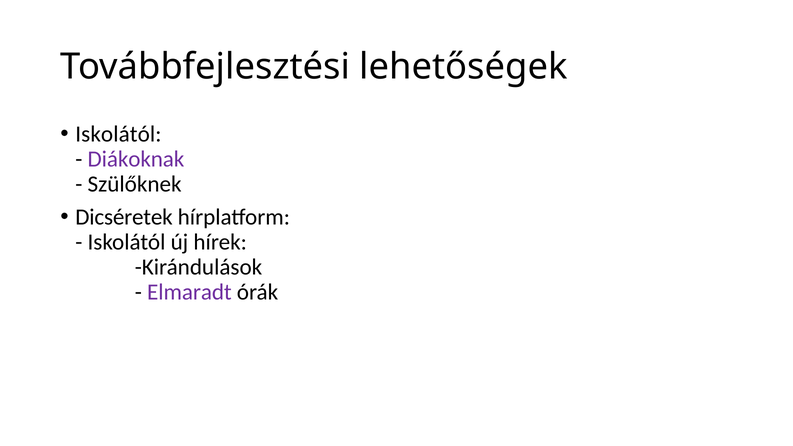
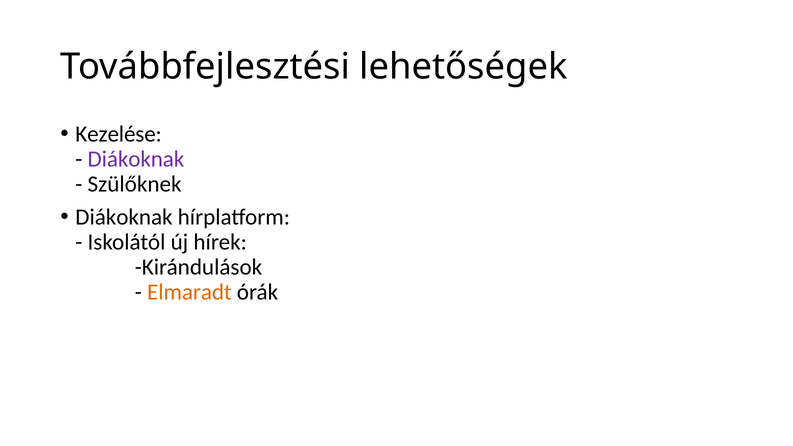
Iskolától: Iskolától -> Kezelése (119, 134)
Dicséretek: Dicséretek -> Diákoknak (124, 217)
Elmaradt colour: purple -> orange (189, 292)
